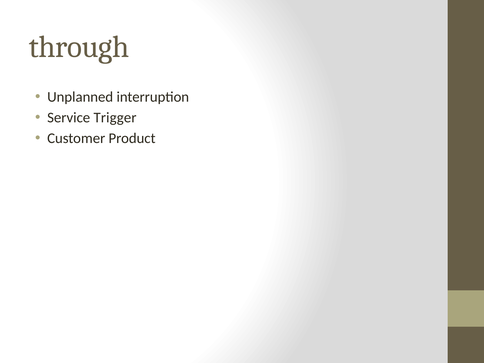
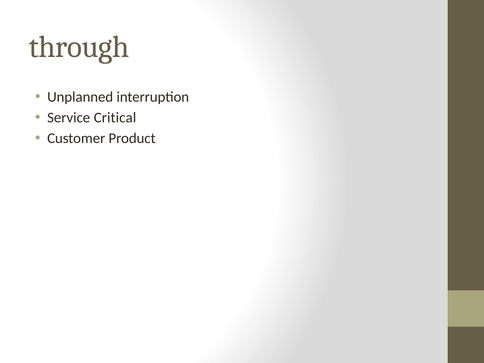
Trigger: Trigger -> Critical (115, 118)
